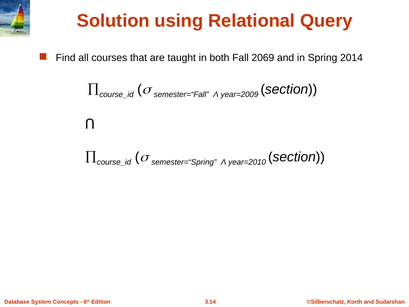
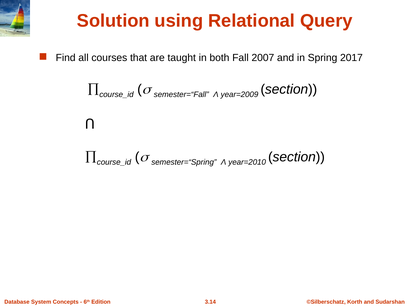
2069: 2069 -> 2007 (263, 58)
2014: 2014 -> 2017 (351, 58)
